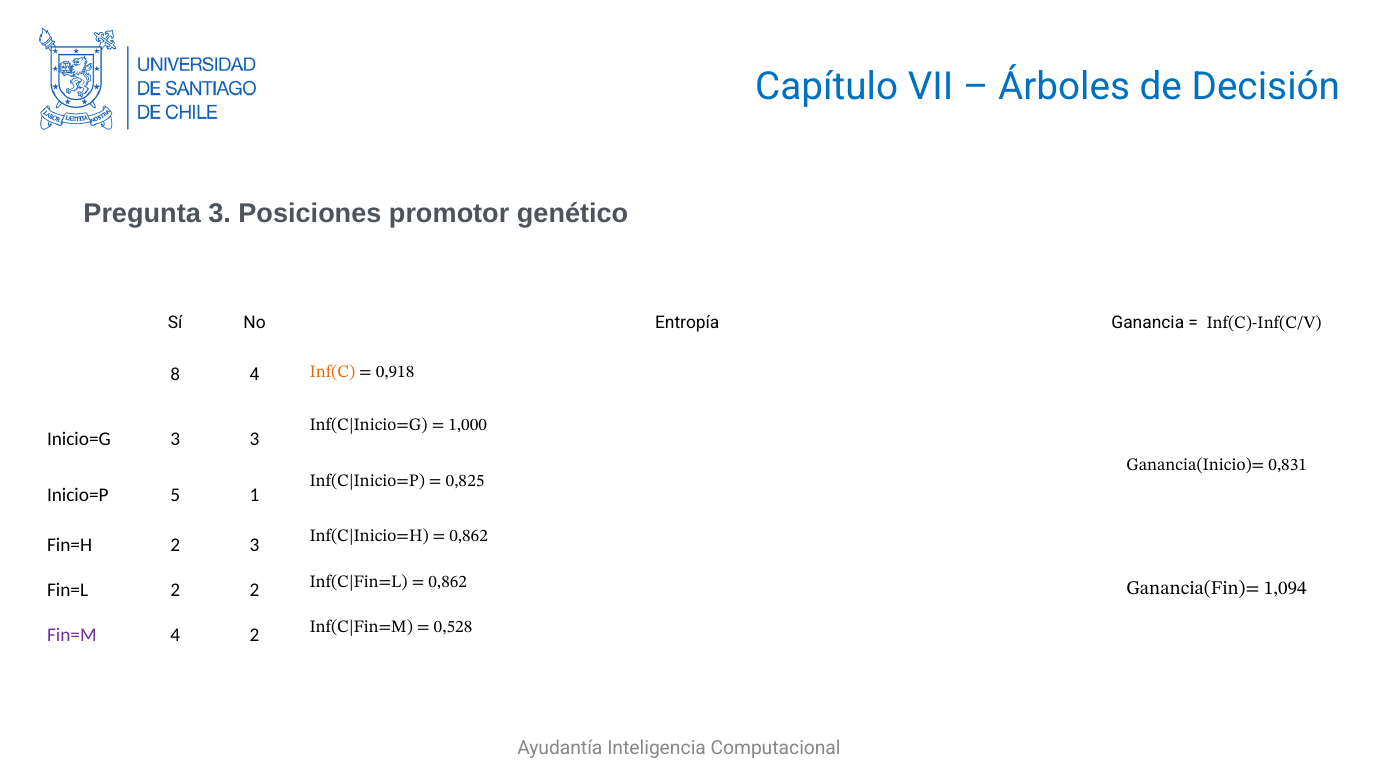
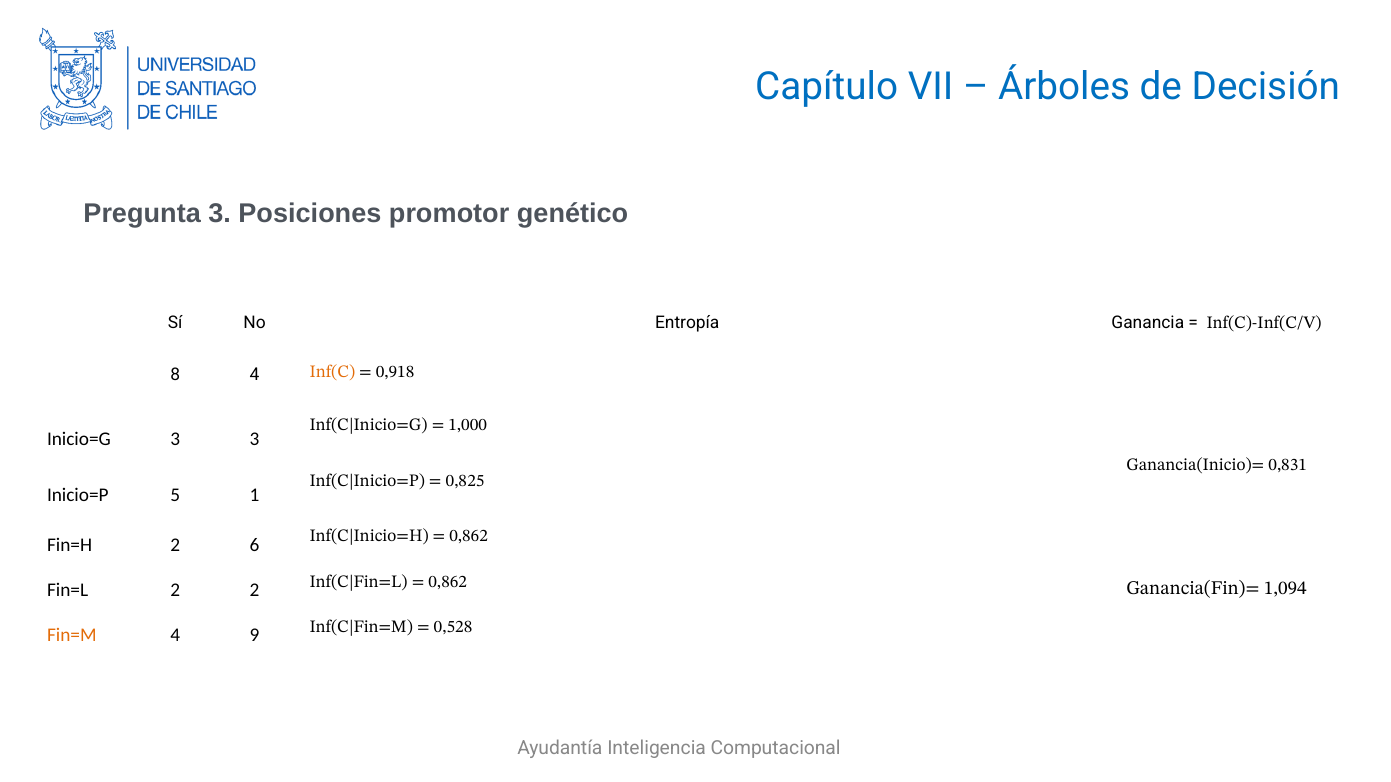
2 3: 3 -> 6 (255, 546)
Fin=M colour: purple -> orange (72, 636)
4 2: 2 -> 9 (255, 636)
